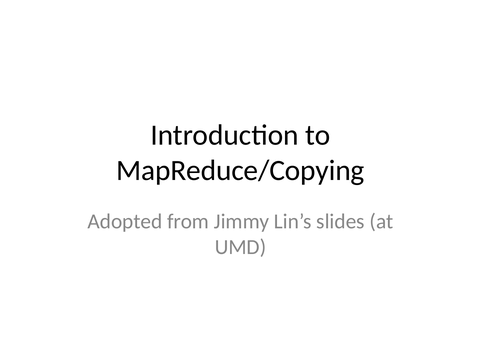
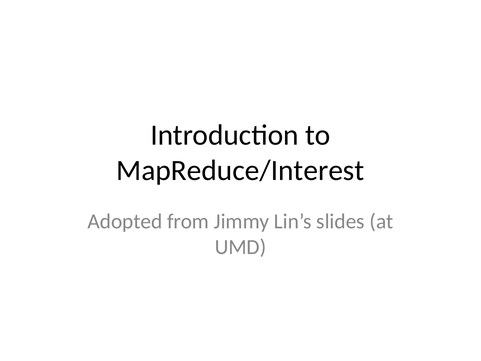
MapReduce/Copying: MapReduce/Copying -> MapReduce/Interest (240, 170)
